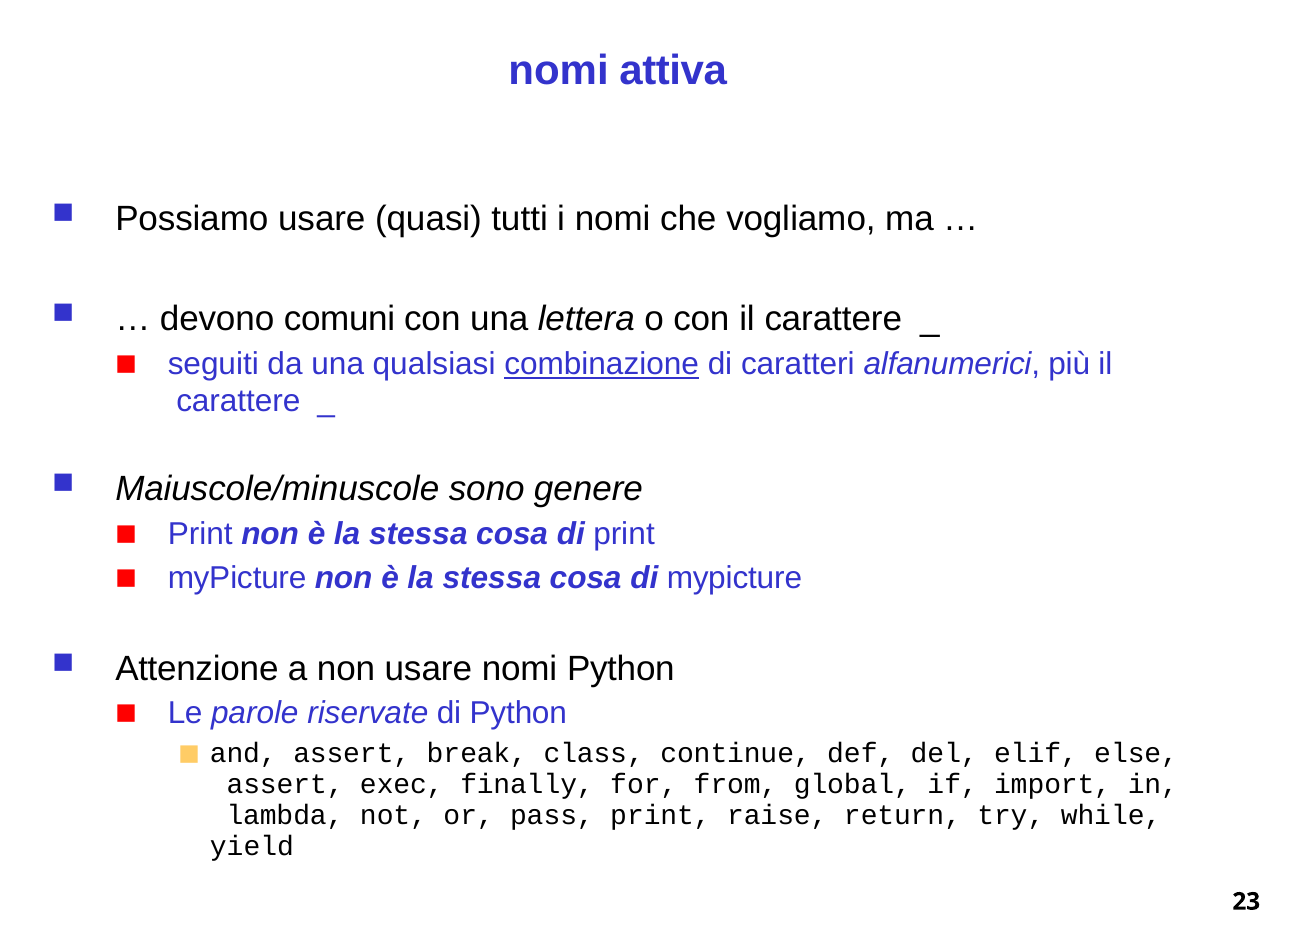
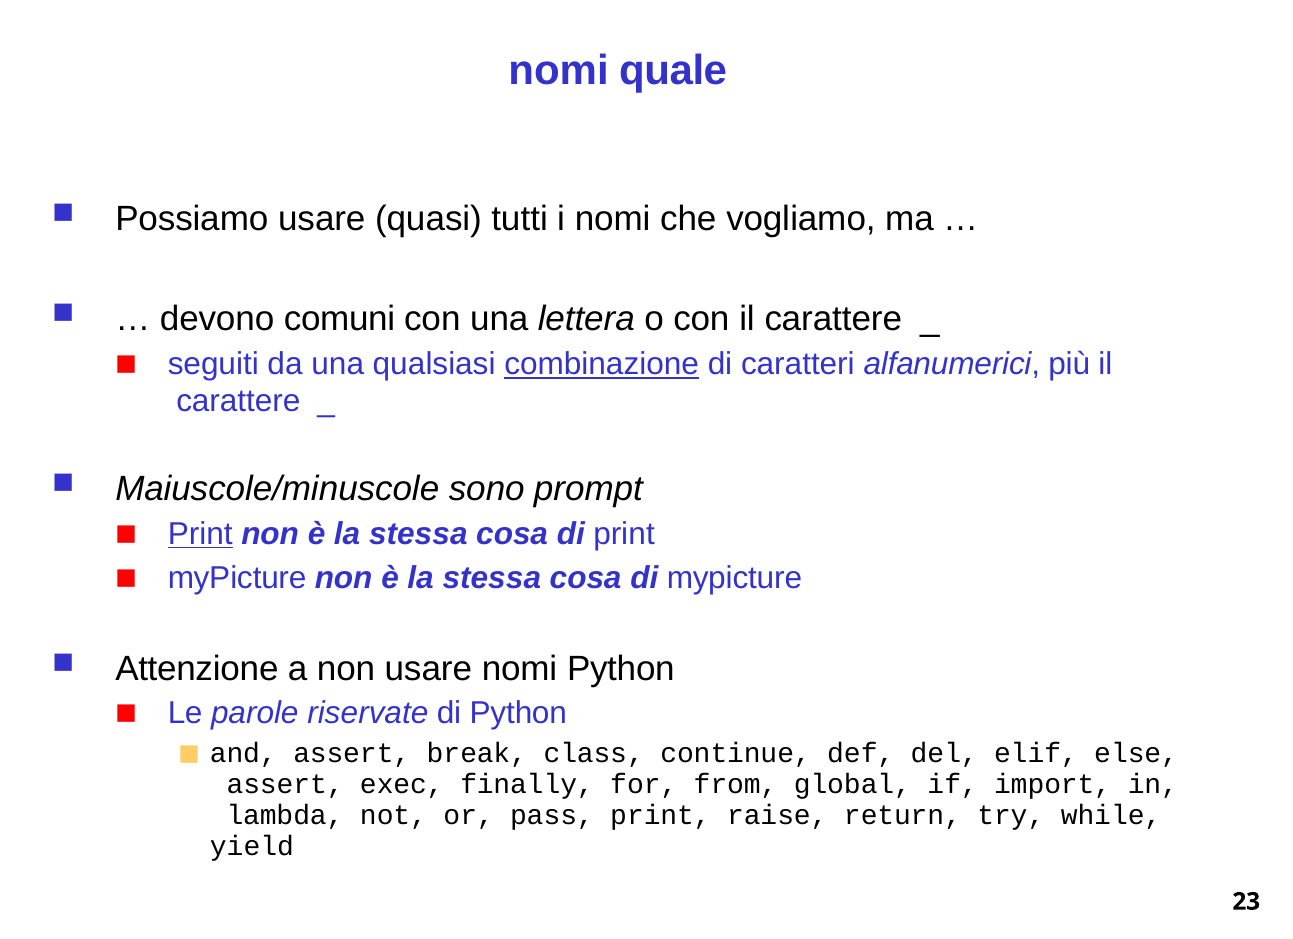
attiva: attiva -> quale (673, 71)
genere: genere -> prompt (588, 489)
Print underline: none -> present (200, 534)
